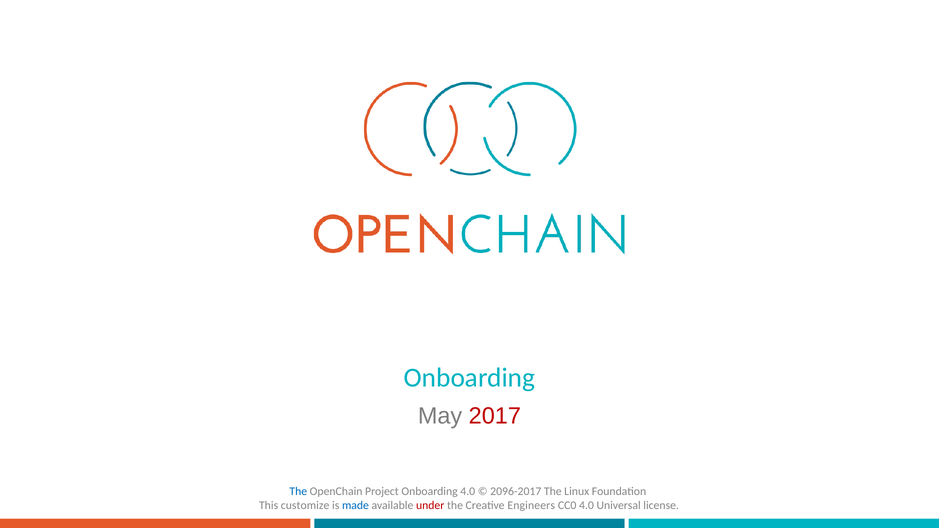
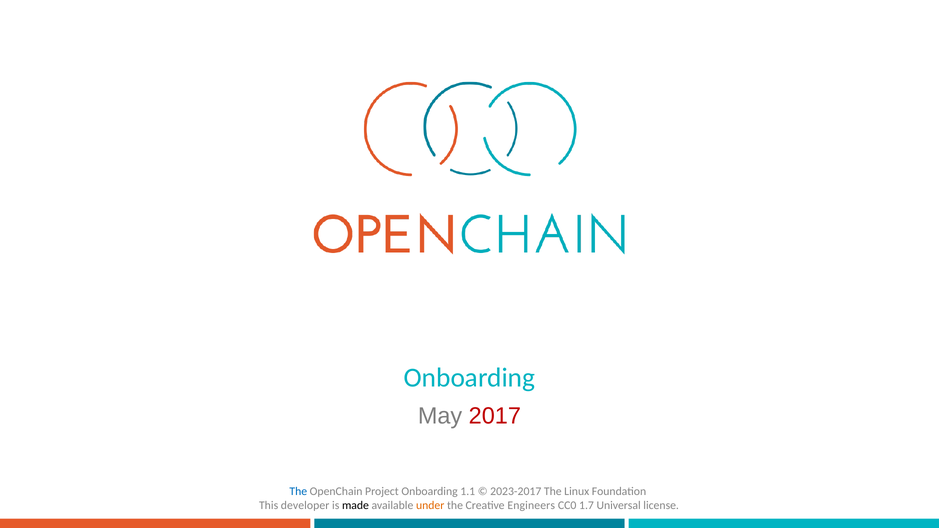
Onboarding 4.0: 4.0 -> 1.1 (468, 491)
2096-2017: 2096-2017 -> 2023-2017 (516, 491)
customize: customize -> developer (305, 505)
made colour: blue -> black (355, 505)
under colour: red -> orange (430, 505)
CC0 4.0: 4.0 -> 1.7 (586, 505)
